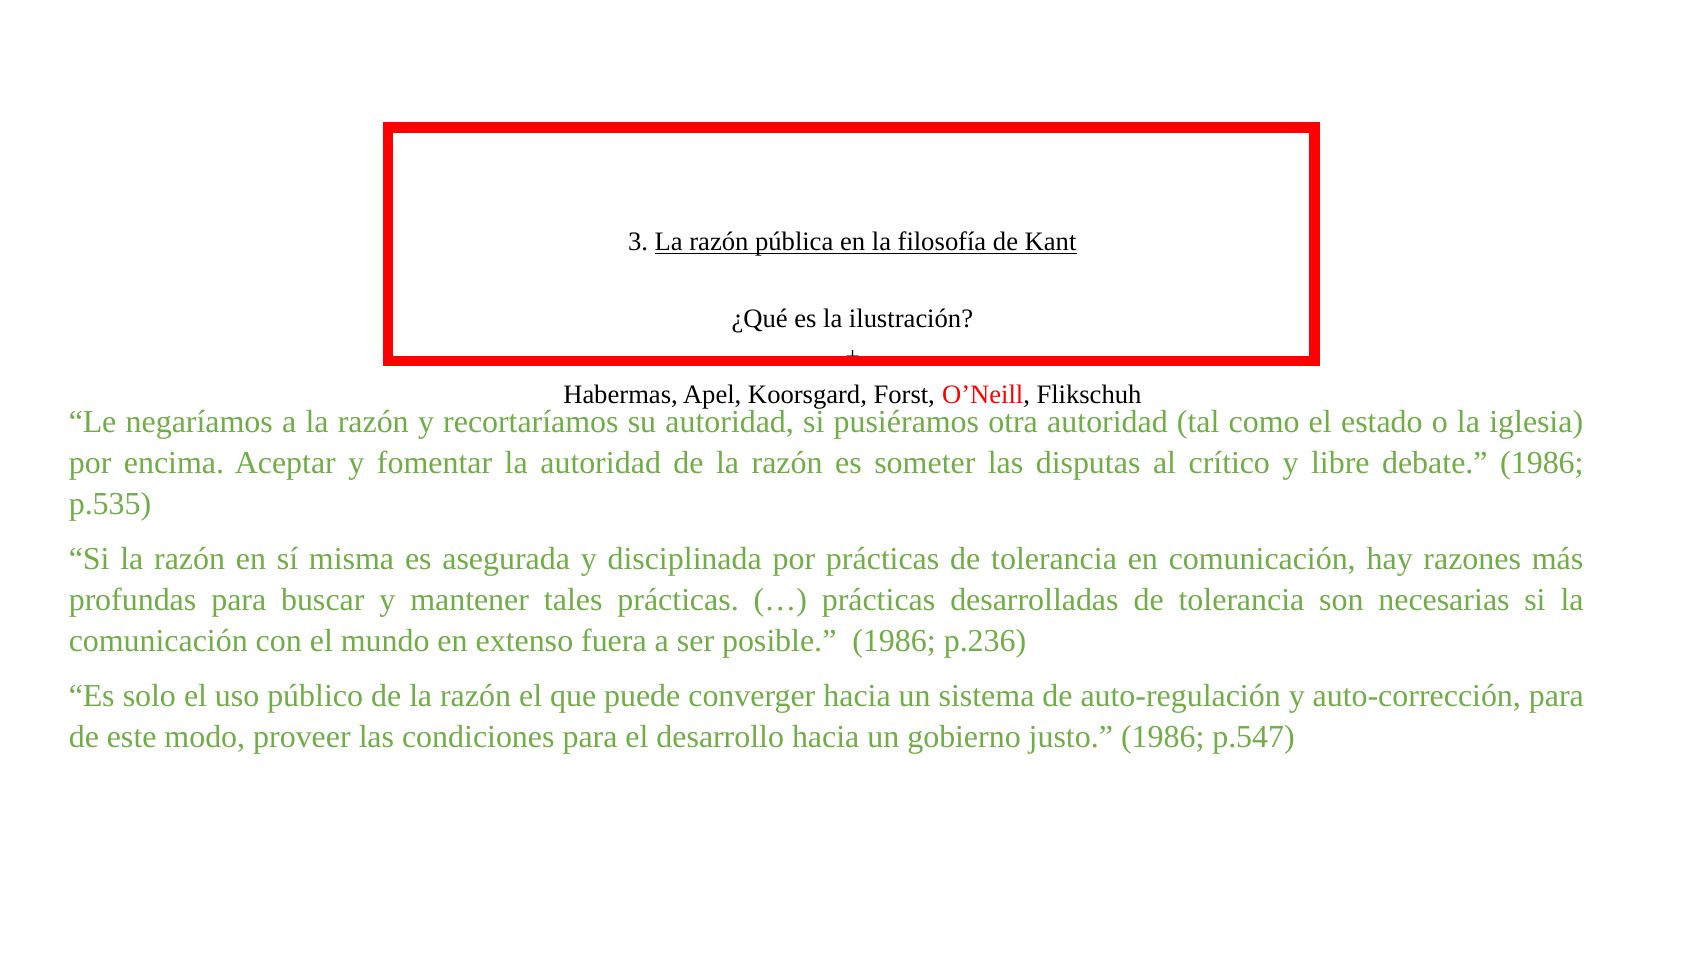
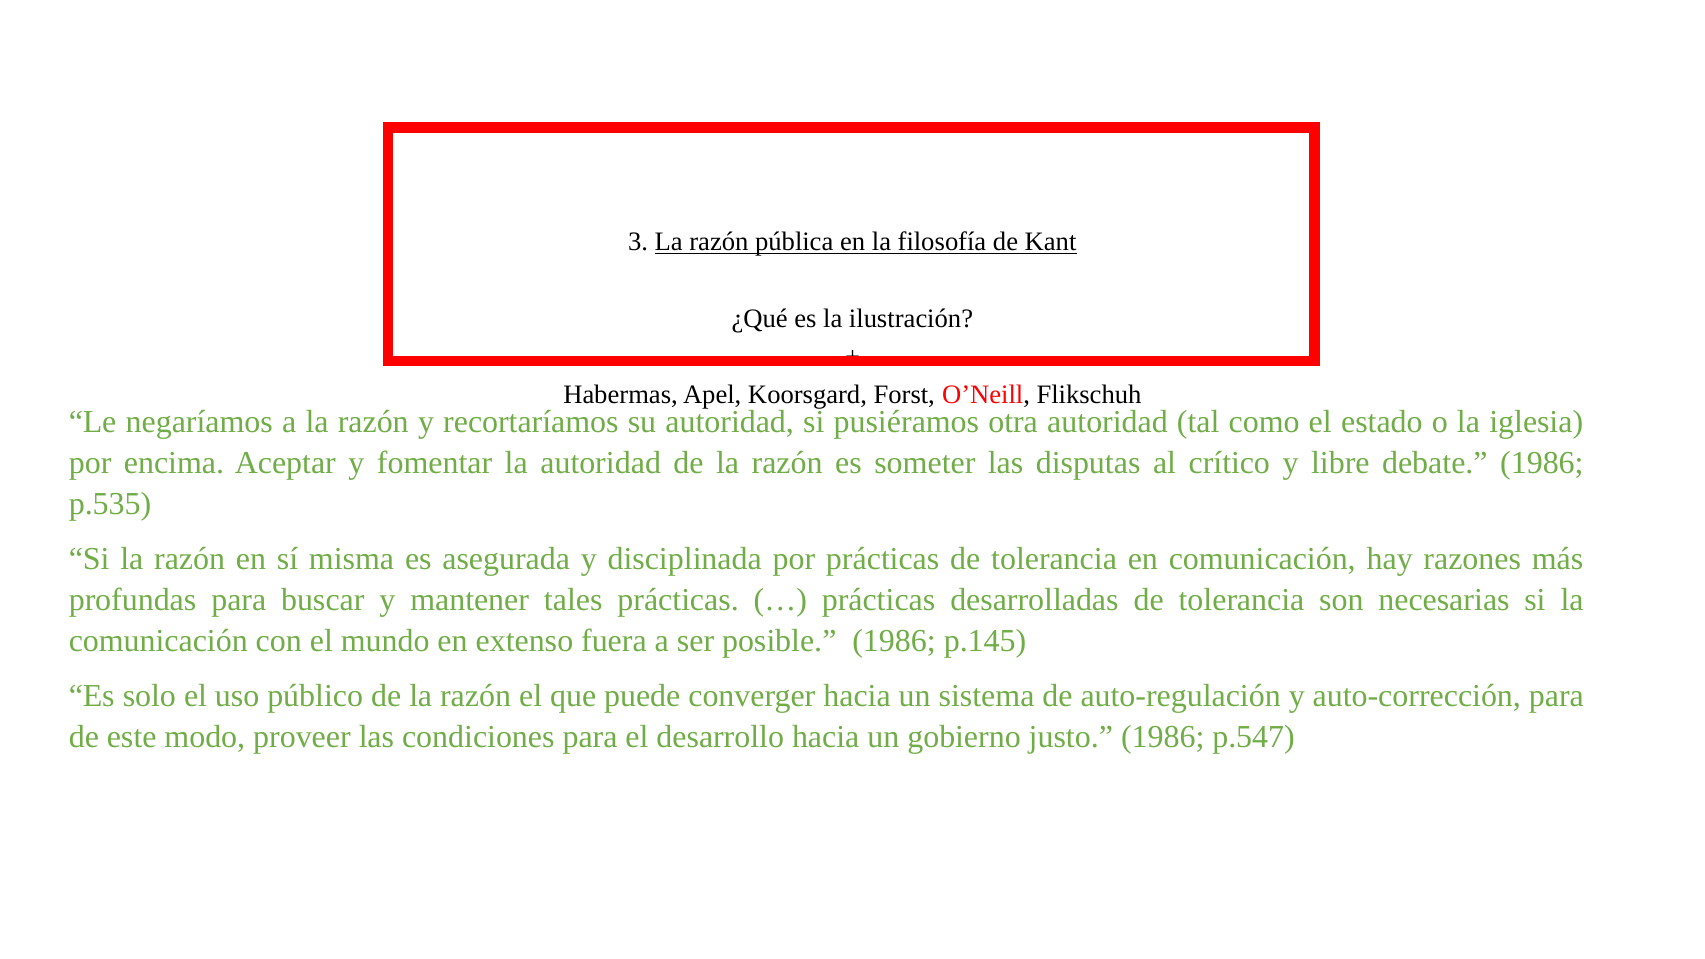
p.236: p.236 -> p.145 (985, 641)
